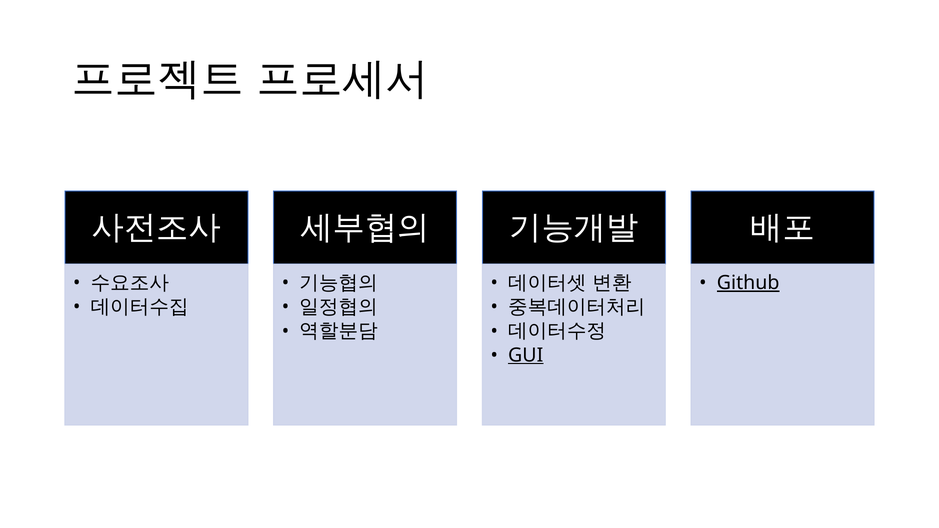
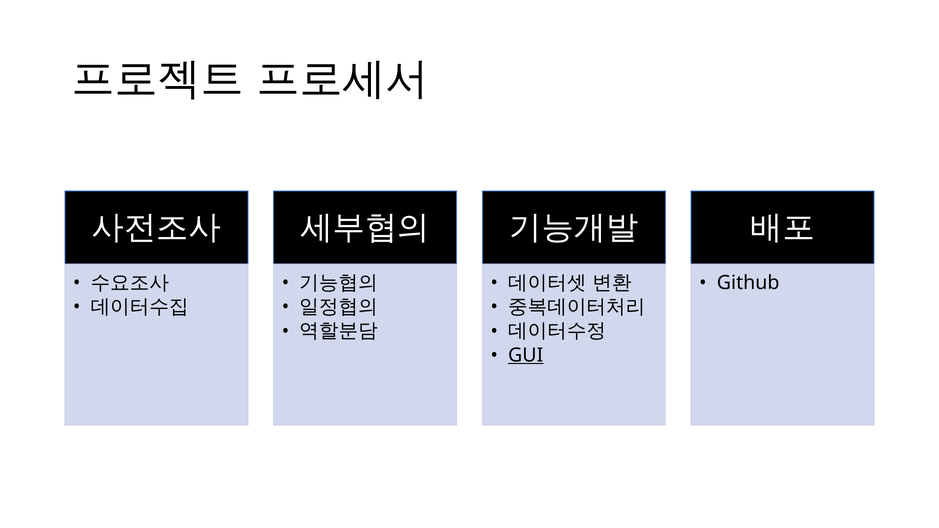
Github underline: present -> none (748, 283)
